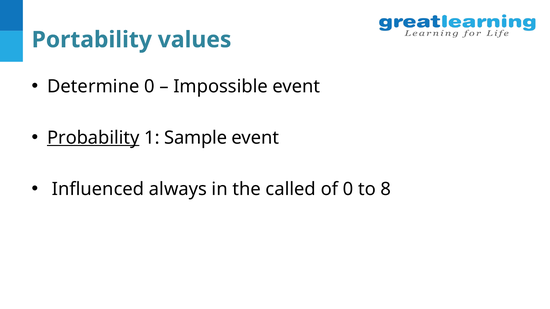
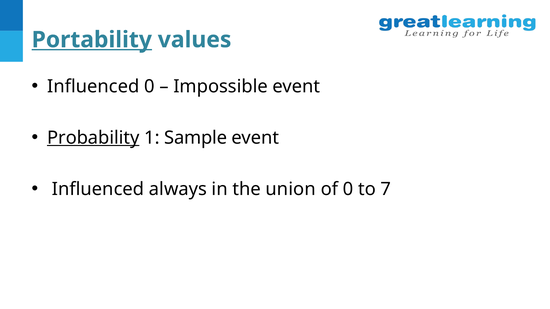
Portability underline: none -> present (92, 40)
Determine: Determine -> Influenced (93, 87)
called: called -> union (291, 189)
8: 8 -> 7 (386, 189)
